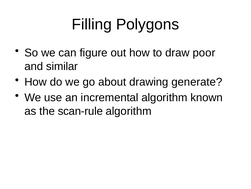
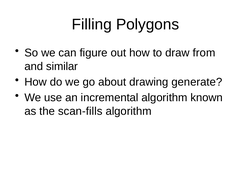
poor: poor -> from (204, 53)
scan-rule: scan-rule -> scan-fills (80, 111)
